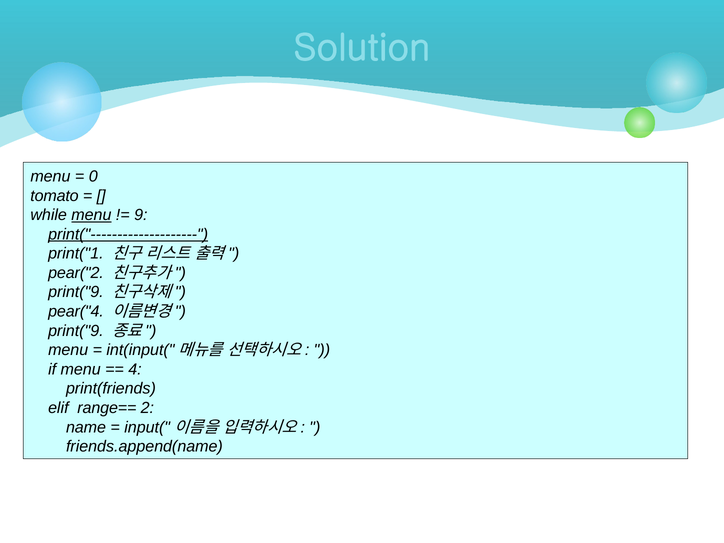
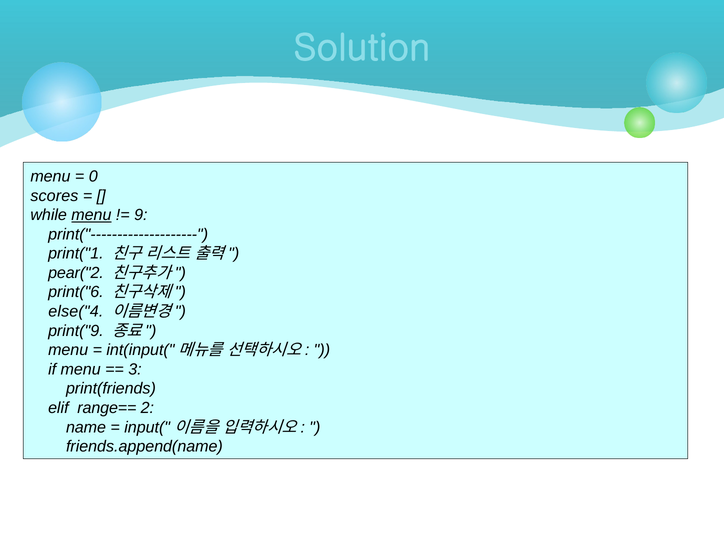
tomato: tomato -> scores (54, 196)
print("-------------------- underline: present -> none (128, 234)
print("9: print("9 -> print("6 (76, 292)
pear("4: pear("4 -> else("4 (76, 311)
4: 4 -> 3 (135, 369)
